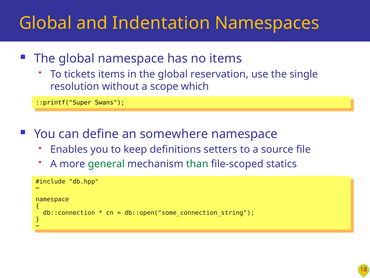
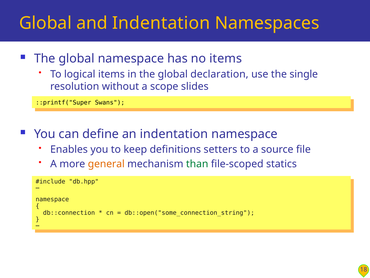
tickets: tickets -> logical (80, 74)
reservation: reservation -> declaration (219, 74)
which: which -> slides (195, 86)
an somewhere: somewhere -> indentation (174, 134)
general colour: green -> orange (106, 164)
